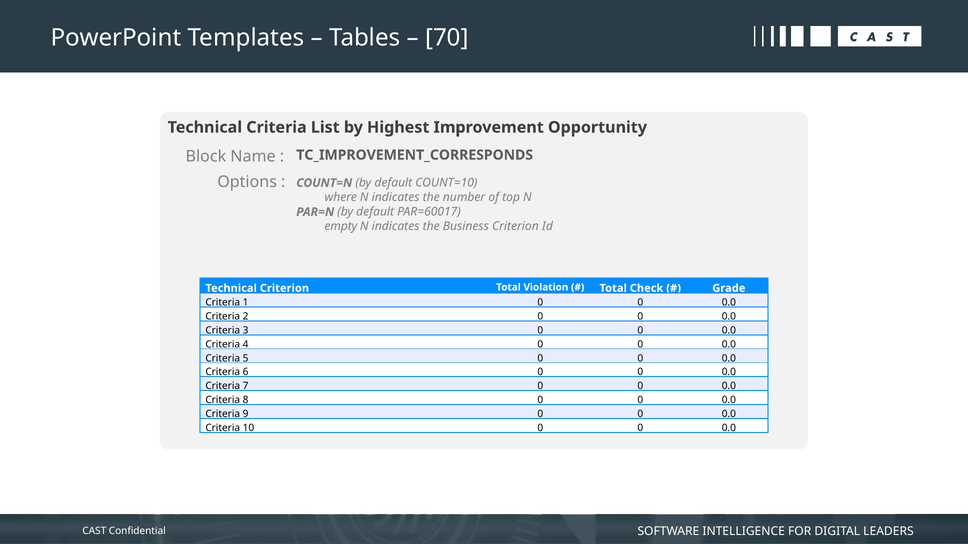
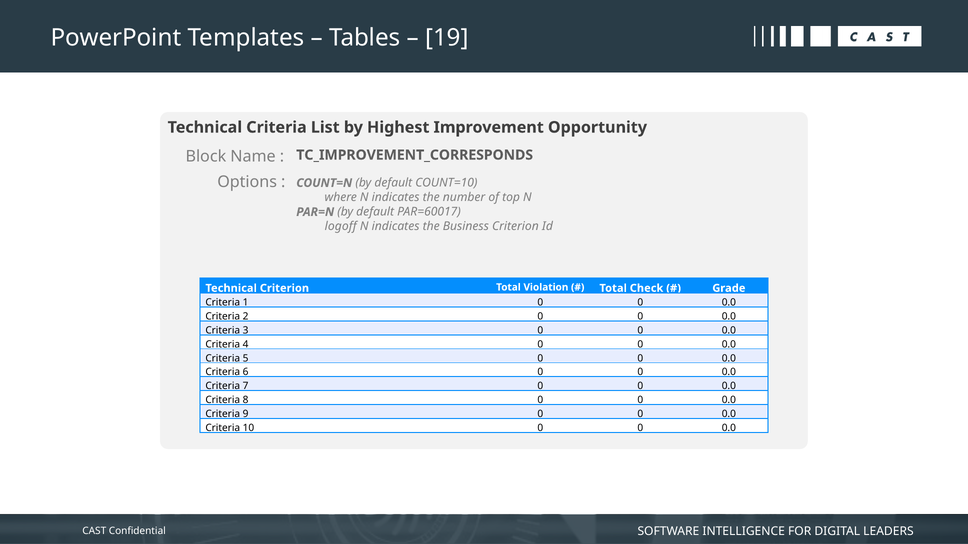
70: 70 -> 19 (447, 38)
empty: empty -> logoff (341, 227)
